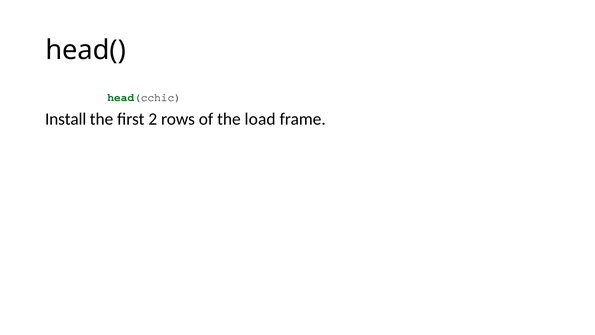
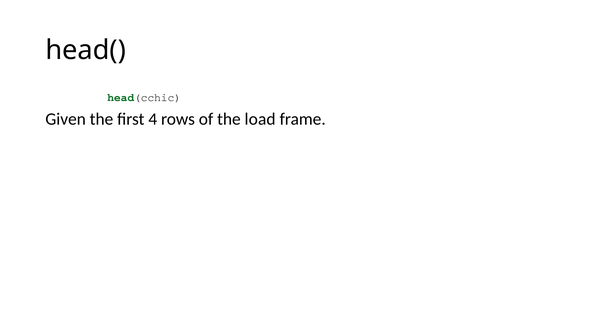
Install: Install -> Given (66, 119)
2: 2 -> 4 (153, 119)
